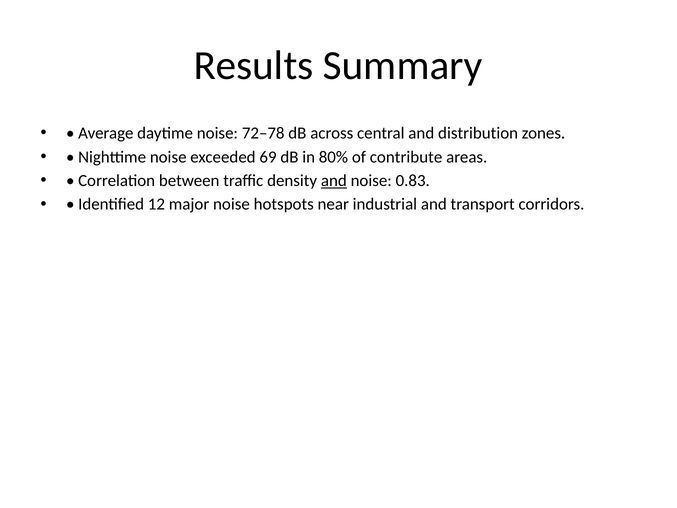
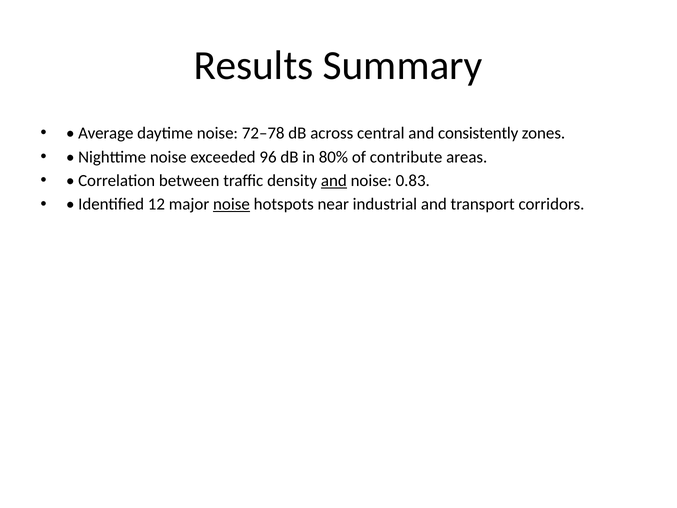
distribution: distribution -> consistently (478, 133)
69: 69 -> 96 (268, 157)
noise underline: none -> present (231, 204)
